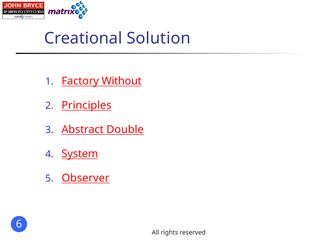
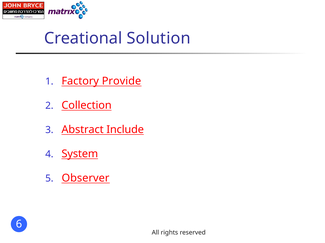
Without: Without -> Provide (121, 81)
Principles: Principles -> Collection (87, 106)
Double: Double -> Include (125, 130)
